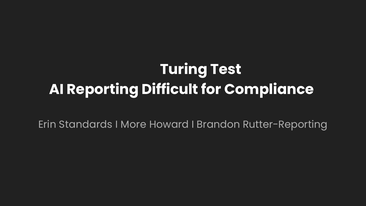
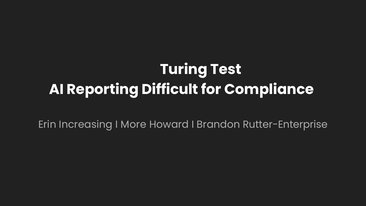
Standards: Standards -> Increasing (86, 124)
Rutter-Reporting: Rutter-Reporting -> Rutter-Enterprise (285, 124)
